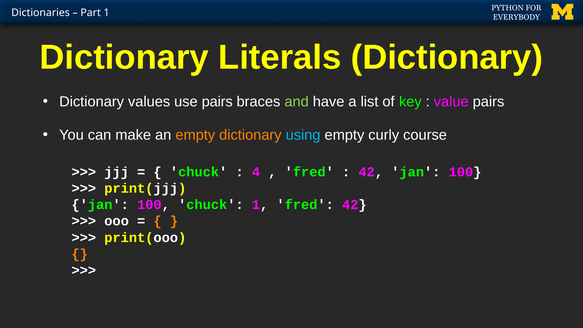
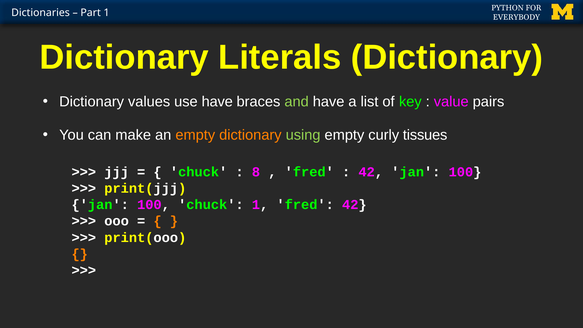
use pairs: pairs -> have (217, 102)
using colour: light blue -> light green (303, 135)
course: course -> tissues (425, 135)
4: 4 -> 8 (256, 172)
